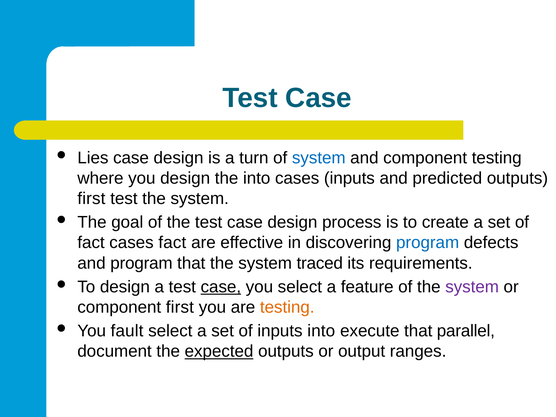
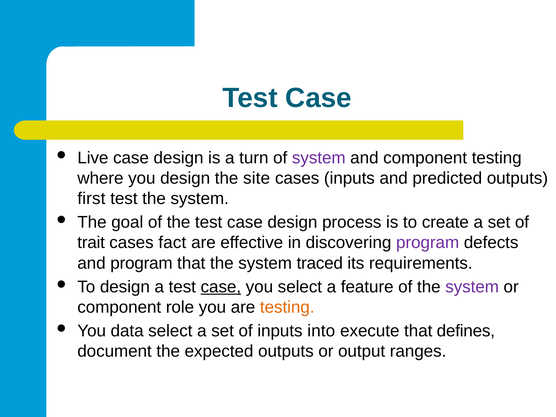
Lies: Lies -> Live (93, 158)
system colour: blue -> purple (319, 158)
the into: into -> site (257, 178)
fact: fact -> trait (91, 243)
program colour: blue -> purple (428, 243)
component first: first -> role (180, 307)
fault: fault -> data (127, 331)
parallel: parallel -> defines (466, 331)
expected underline: present -> none (219, 351)
